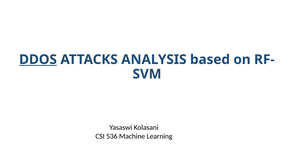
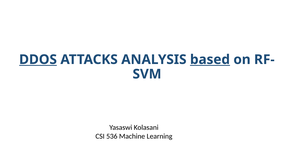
based underline: none -> present (210, 60)
